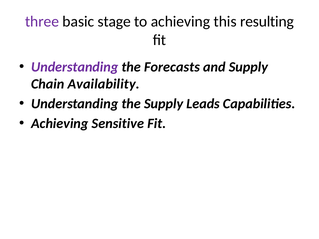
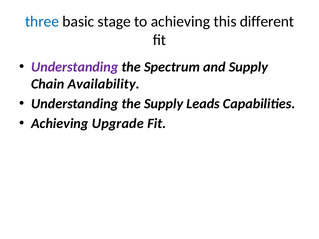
three colour: purple -> blue (42, 22)
resulting: resulting -> different (267, 22)
Forecasts: Forecasts -> Spectrum (172, 67)
Sensitive: Sensitive -> Upgrade (118, 124)
